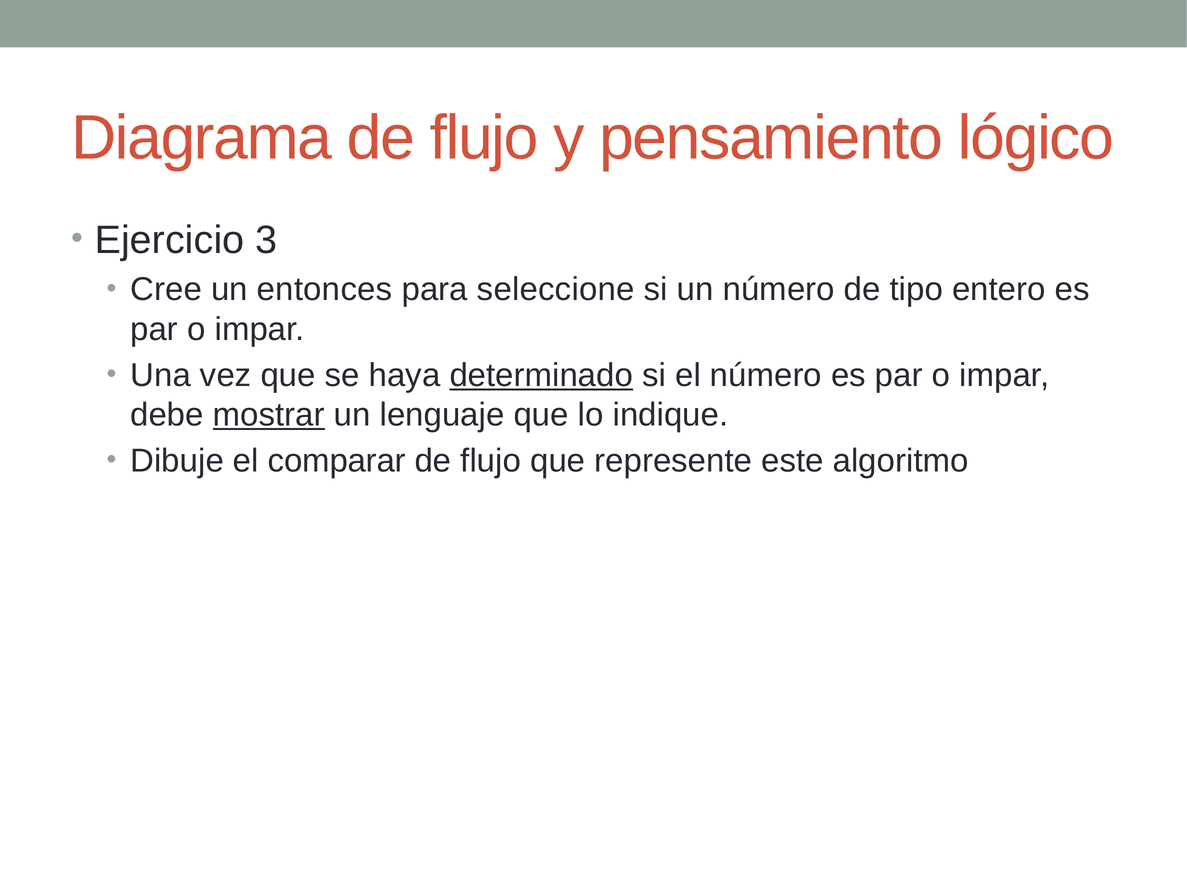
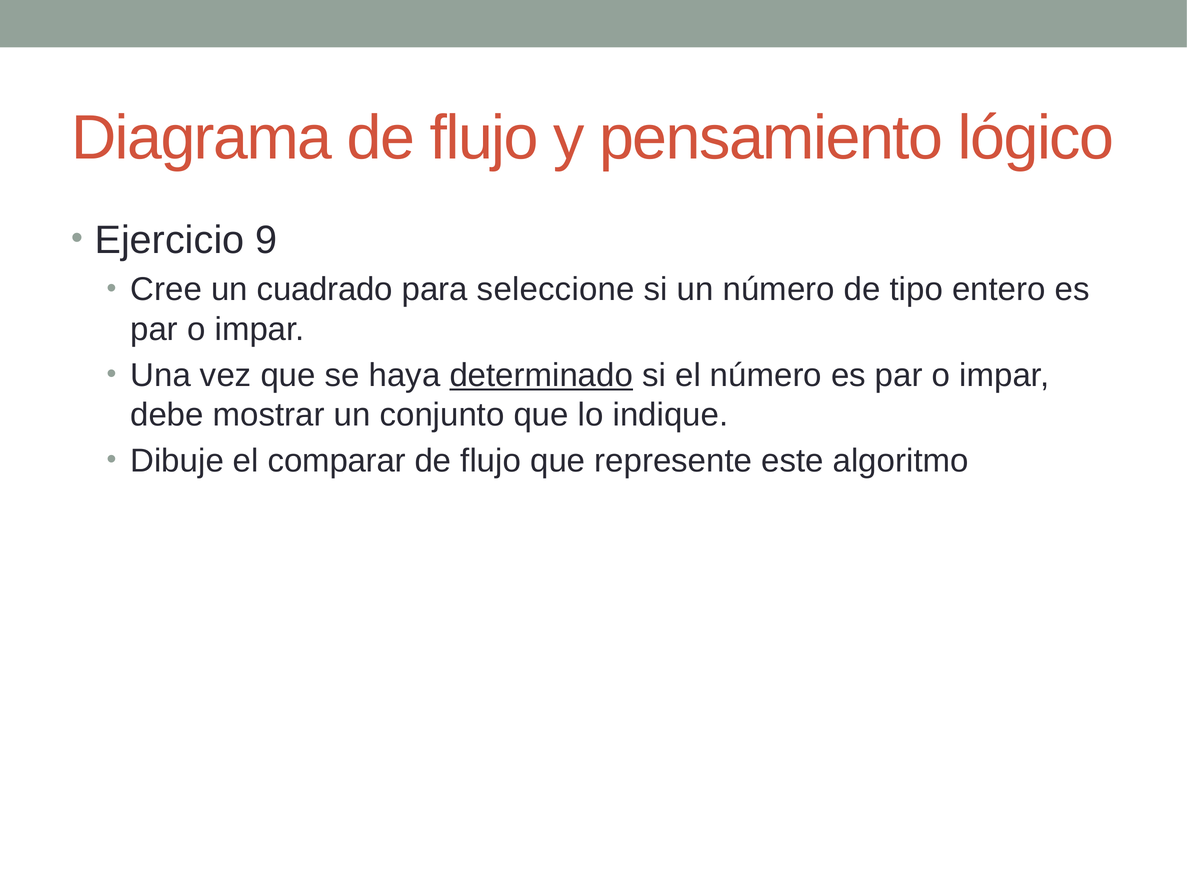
3: 3 -> 9 (266, 240)
entonces: entonces -> cuadrado (325, 290)
mostrar underline: present -> none (269, 415)
lenguaje: lenguaje -> conjunto (442, 415)
